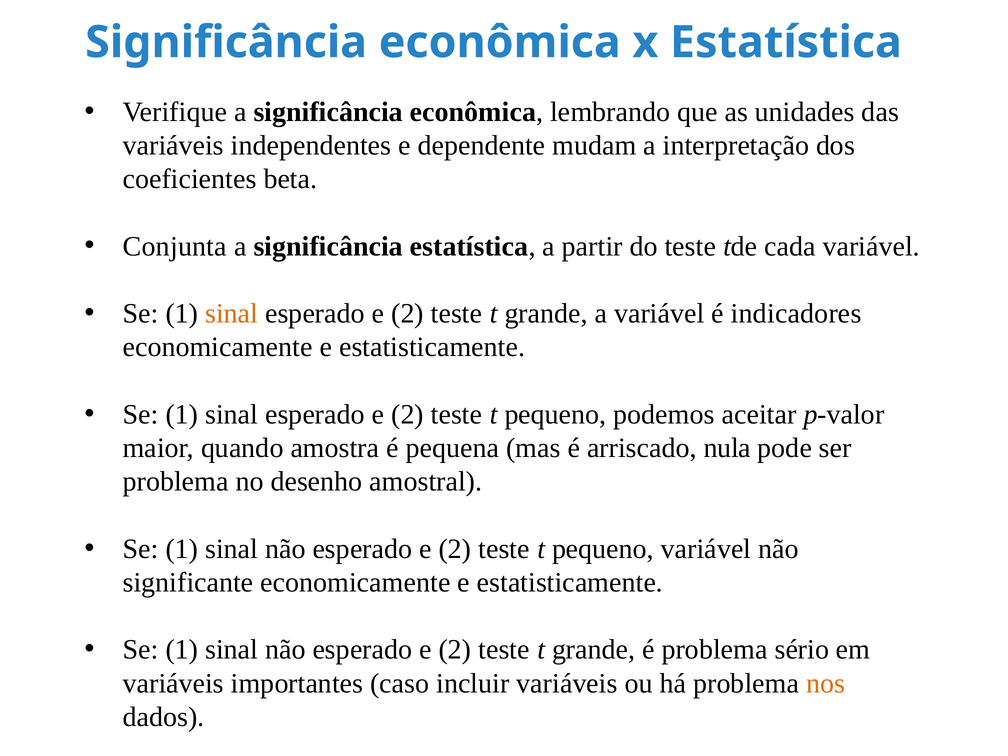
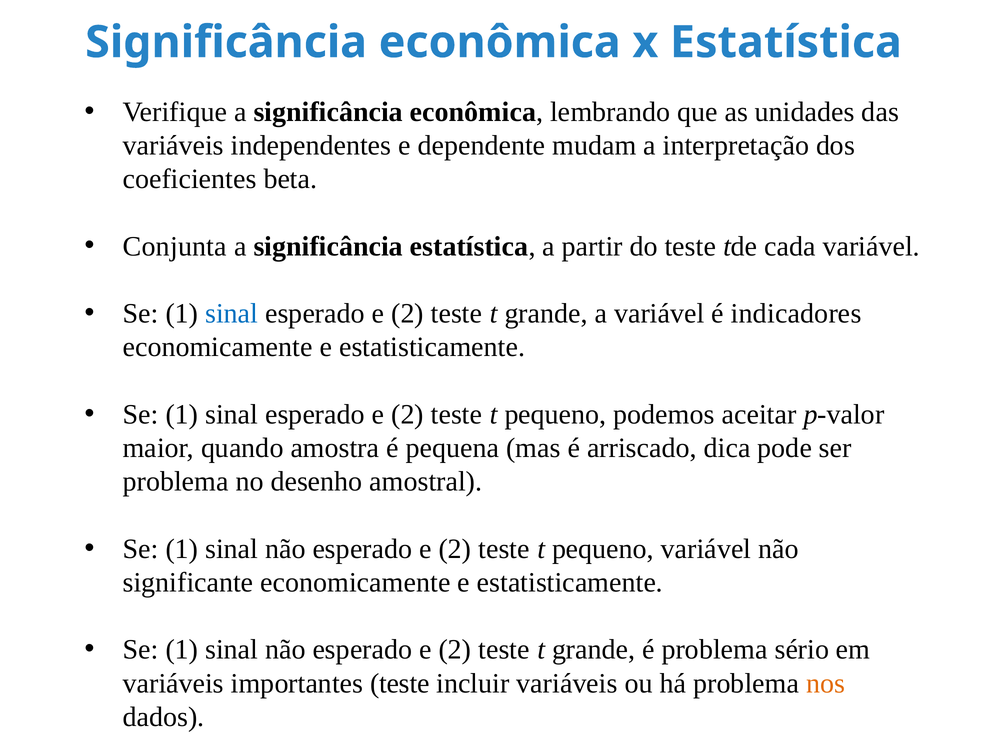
sinal colour: orange -> blue (232, 314)
nula: nula -> dica (727, 448)
importantes caso: caso -> teste (400, 683)
